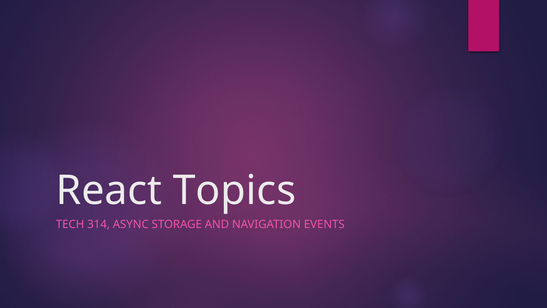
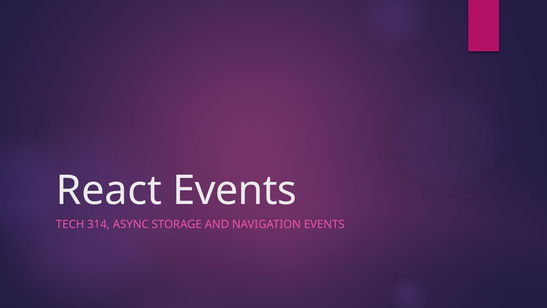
React Topics: Topics -> Events (235, 191)
